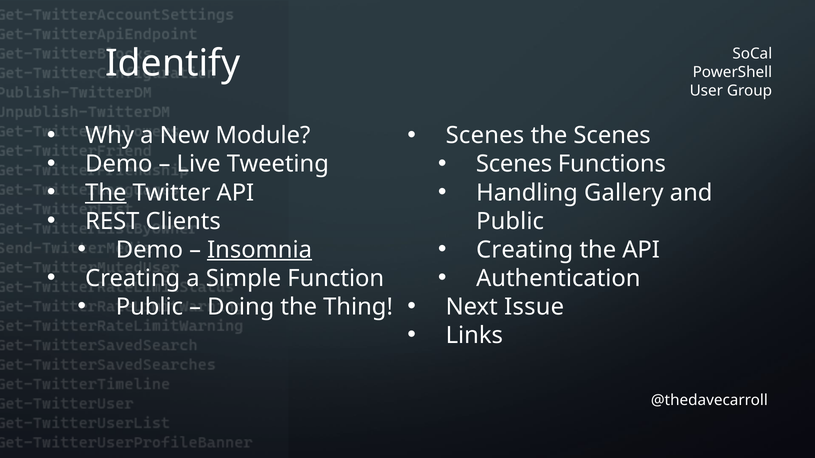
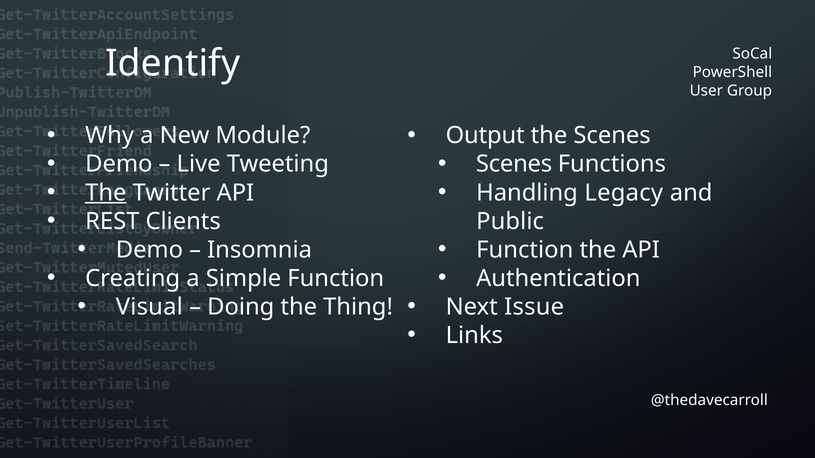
Scenes: Scenes -> Output (485, 136)
Gallery: Gallery -> Legacy (624, 193)
Insomnia underline: present -> none (260, 250)
Creating: Creating -> Function (525, 250)
Public: Public -> Visual (149, 307)
